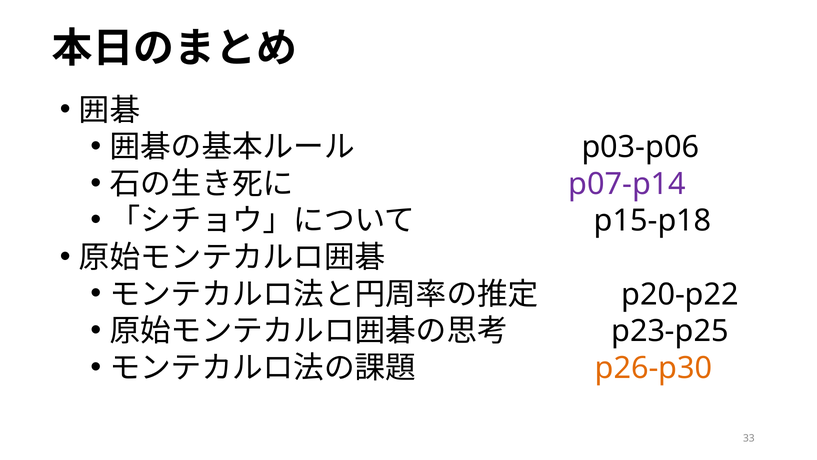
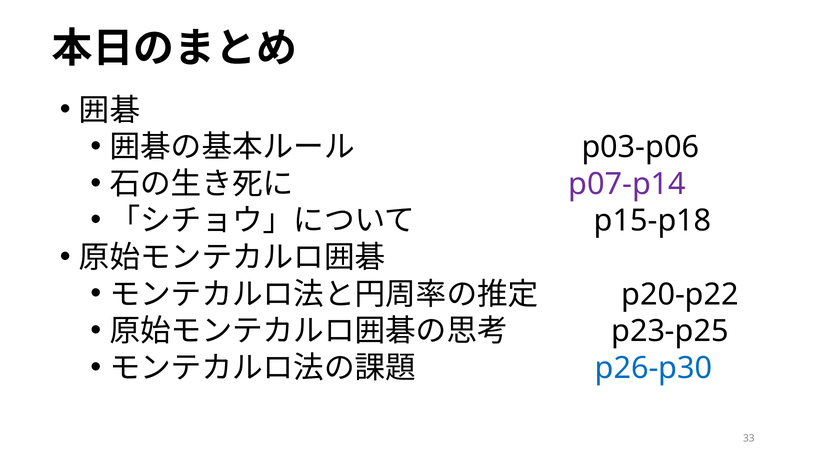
p26-p30 colour: orange -> blue (654, 368)
